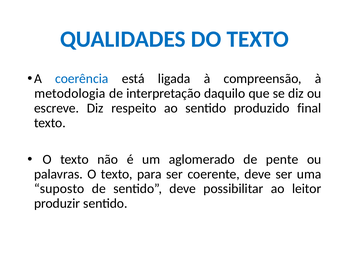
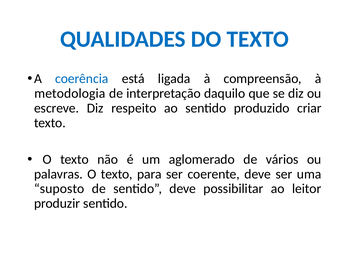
final: final -> criar (309, 108)
pente: pente -> vários (282, 159)
